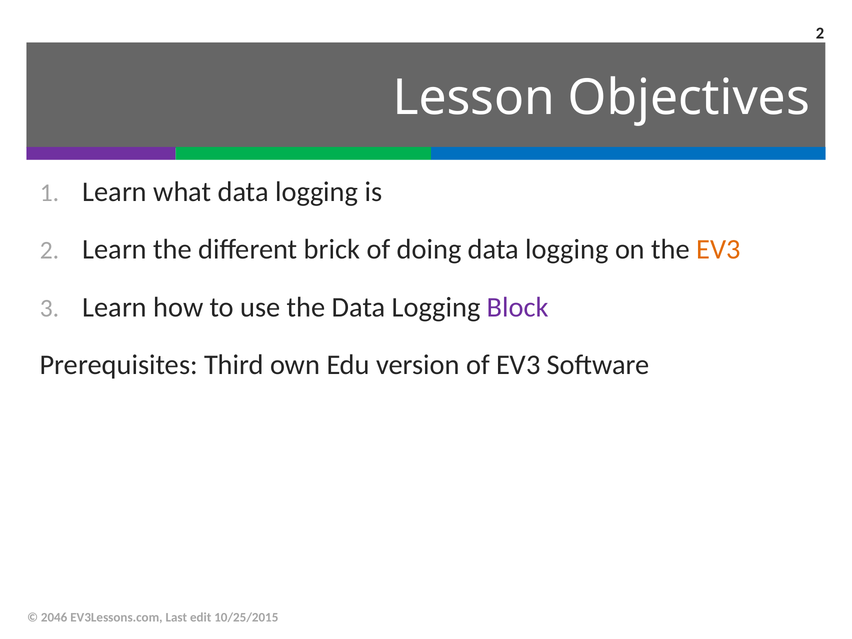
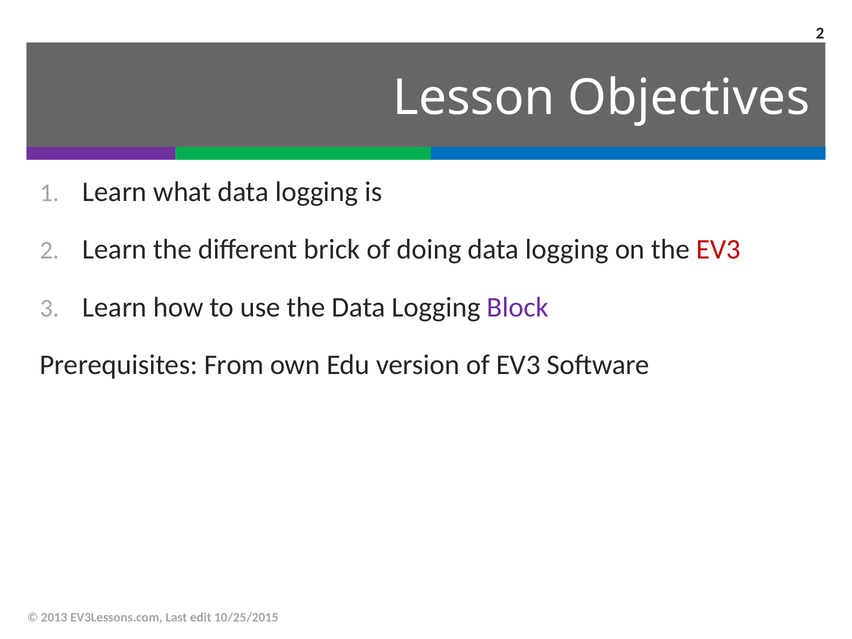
EV3 colour: orange -> red (718, 249)
Third: Third -> From (234, 365)
2046: 2046 -> 2013 (54, 617)
